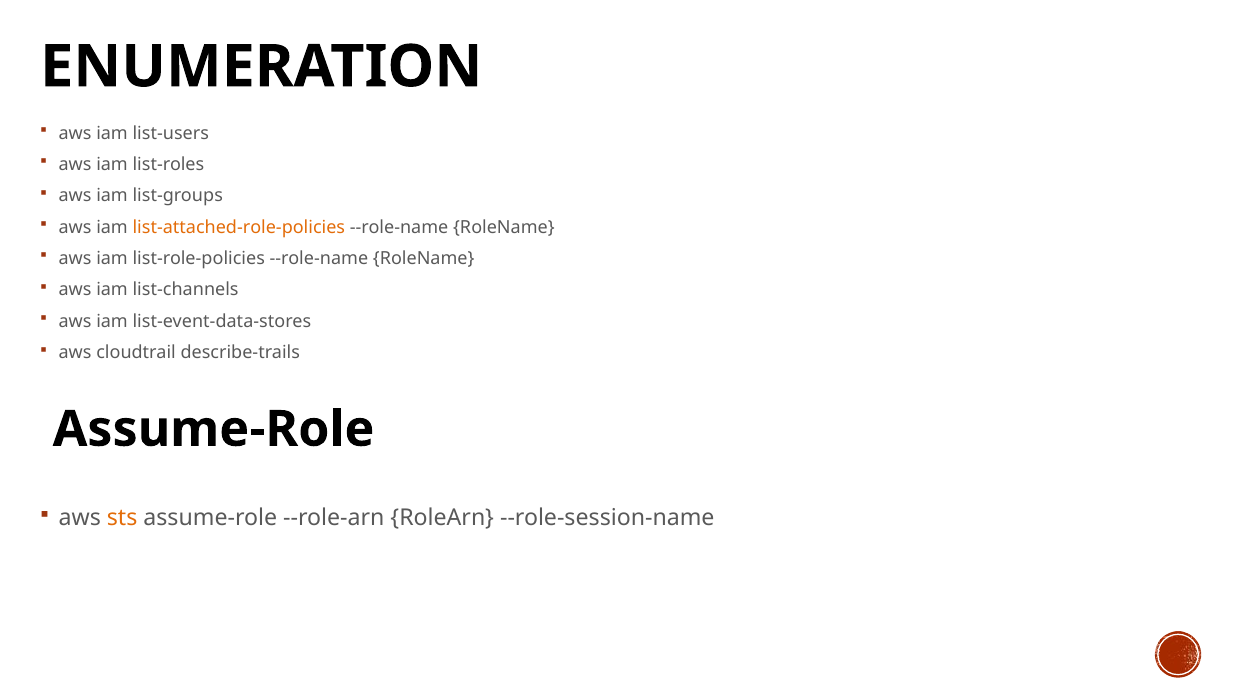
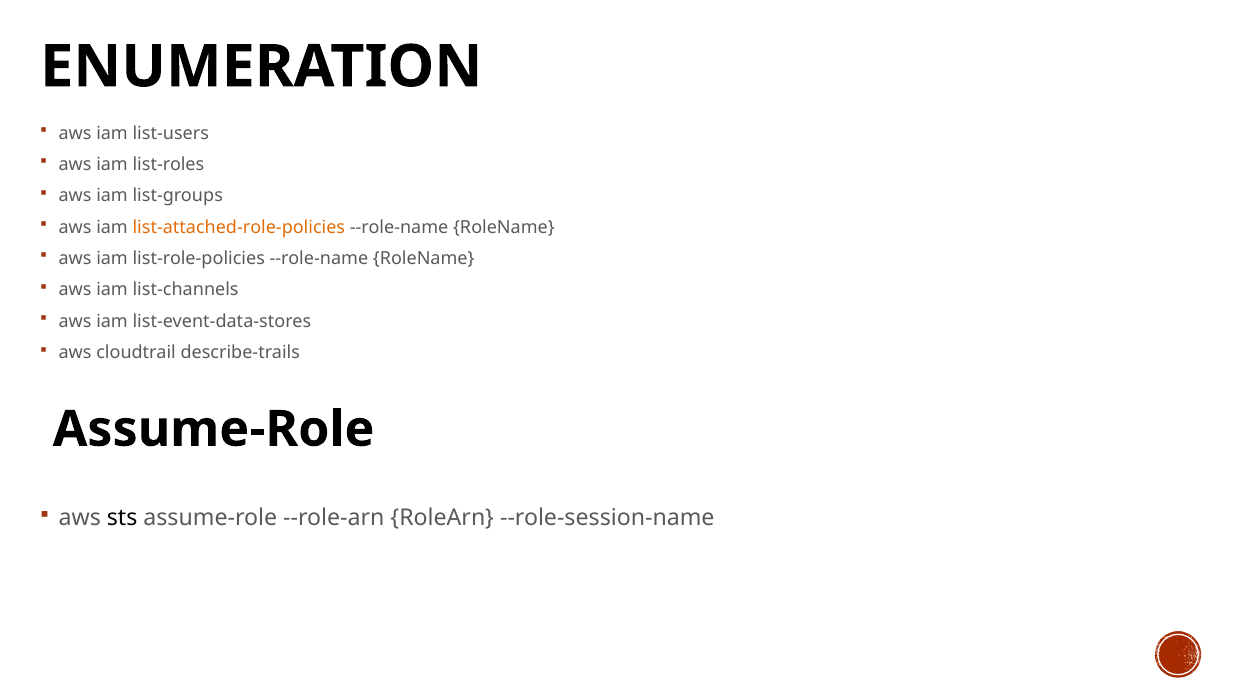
sts colour: orange -> black (122, 518)
